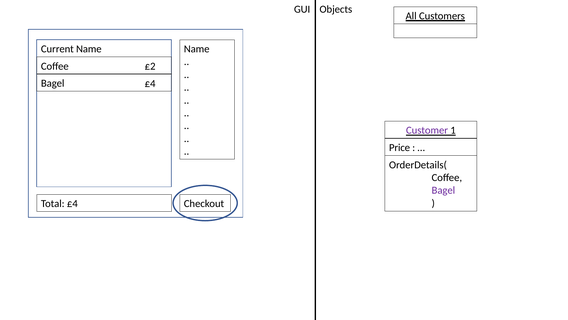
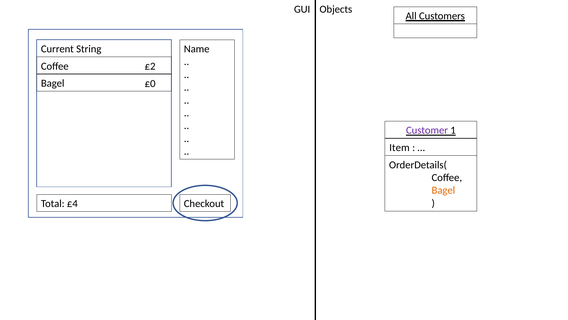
Current Name: Name -> String (89, 49)
£4: £4 -> £0 (150, 83)
Price: Price -> Item (399, 147)
Bagel colour: purple -> orange (443, 190)
